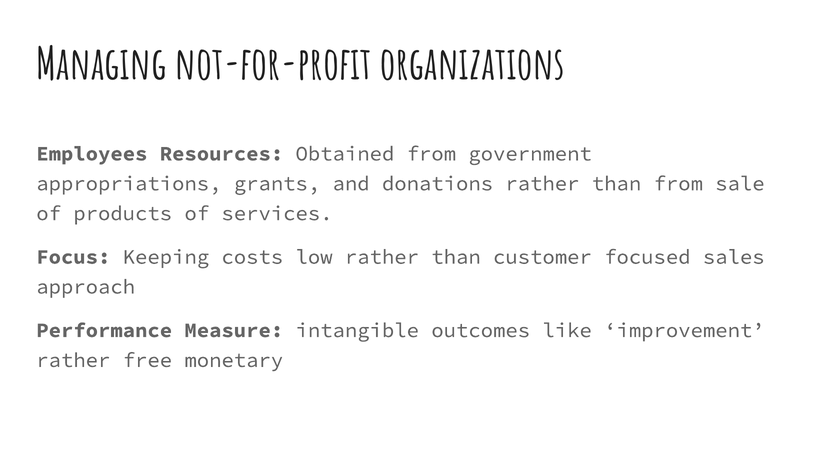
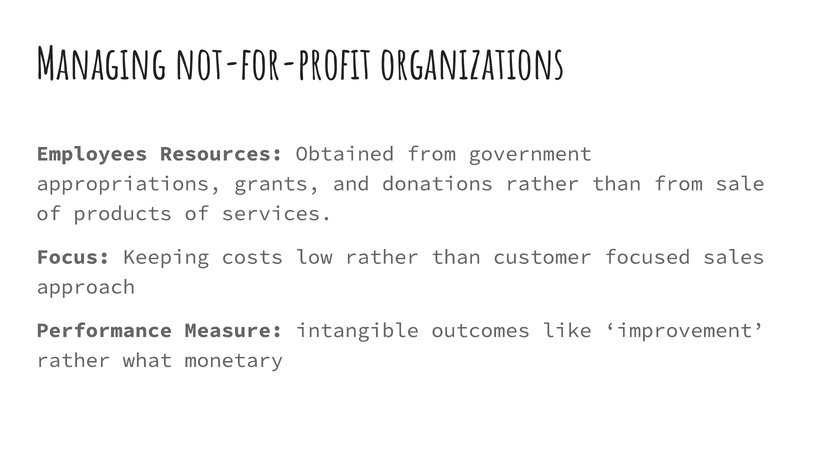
free: free -> what (147, 360)
